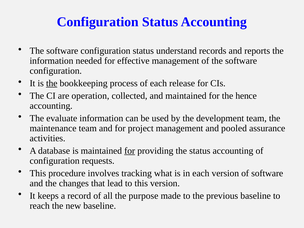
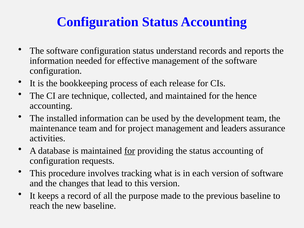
the underline: present -> none (52, 83)
operation: operation -> technique (90, 96)
evaluate: evaluate -> installed (62, 118)
pooled: pooled -> leaders (234, 128)
